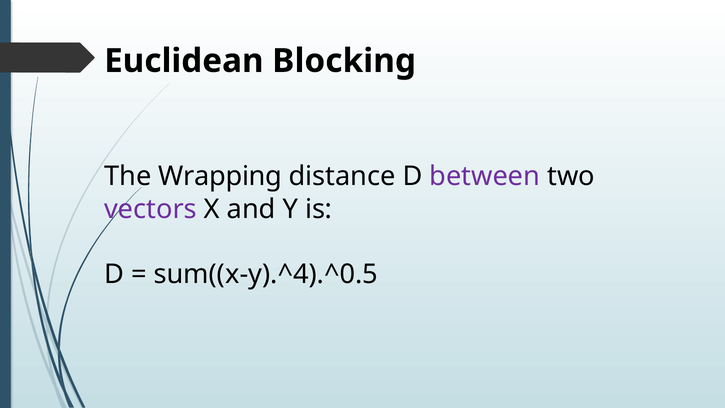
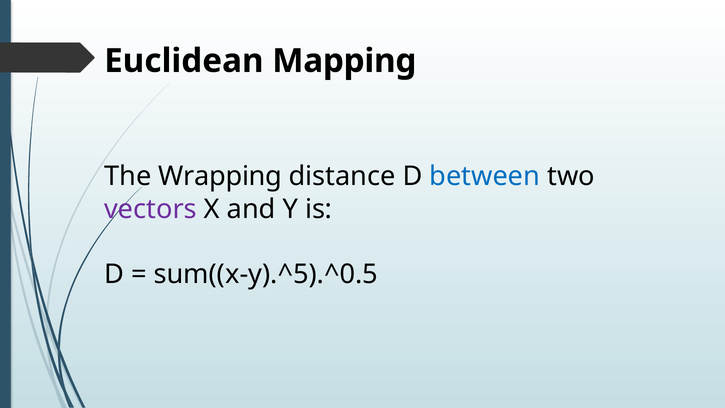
Blocking: Blocking -> Mapping (344, 61)
between colour: purple -> blue (485, 176)
sum((x-y).^4).^0.5: sum((x-y).^4).^0.5 -> sum((x-y).^5).^0.5 (266, 274)
